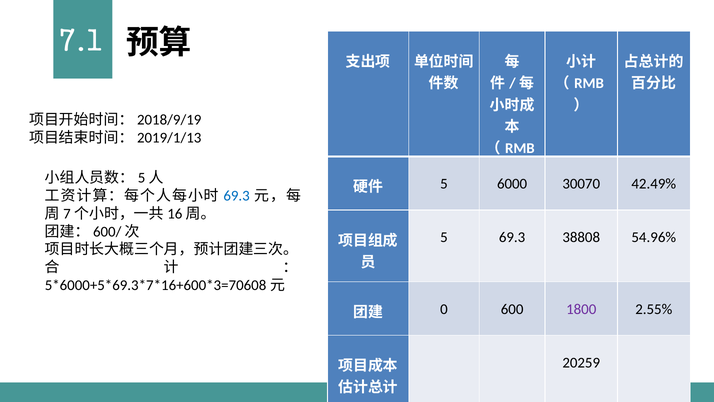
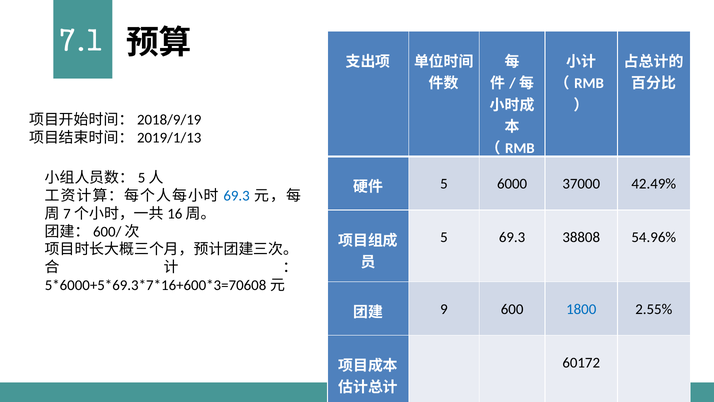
30070: 30070 -> 37000 (581, 184)
0: 0 -> 9 (444, 309)
1800 colour: purple -> blue (581, 309)
20259: 20259 -> 60172 (581, 362)
